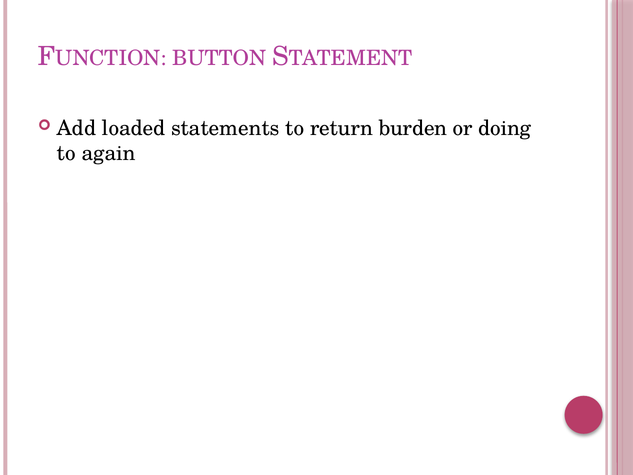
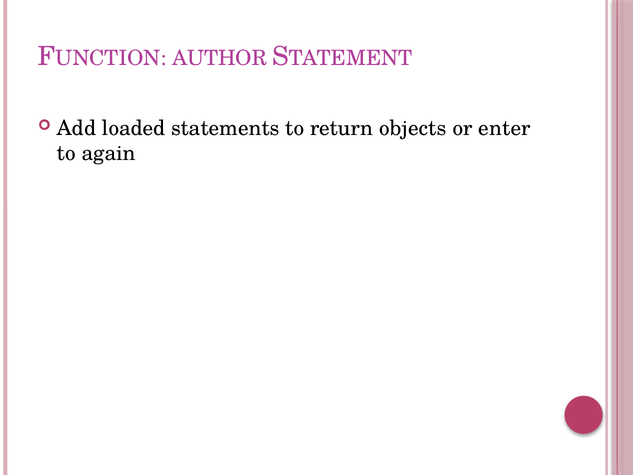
BUTTON: BUTTON -> AUTHOR (220, 58)
burden: burden -> objects (413, 128)
doing: doing -> enter (505, 128)
